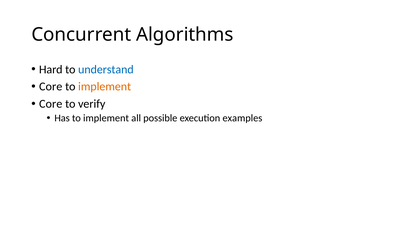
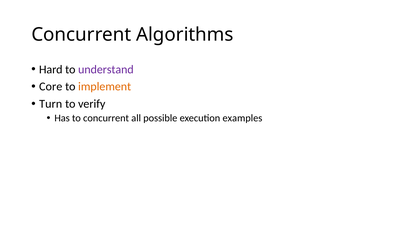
understand colour: blue -> purple (106, 69)
Core: Core -> Turn (51, 104)
Has to implement: implement -> concurrent (106, 118)
